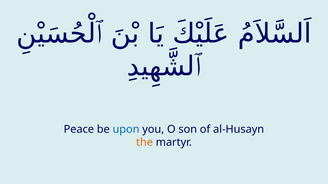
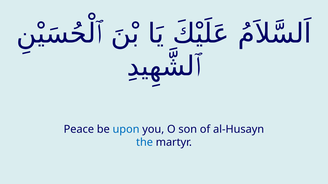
the colour: orange -> blue (145, 143)
